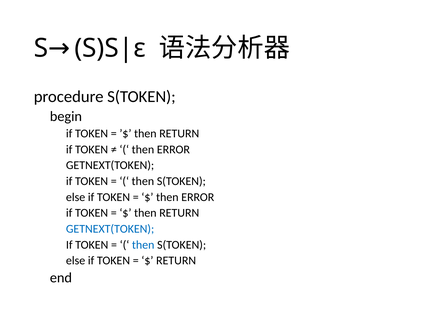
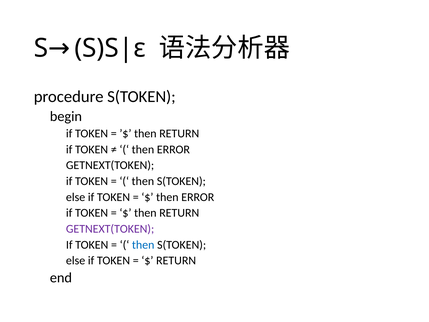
GETNEXT(TOKEN colour: blue -> purple (110, 229)
